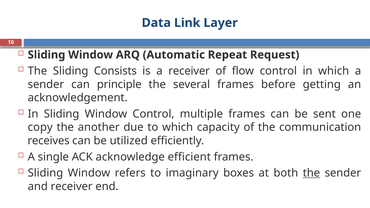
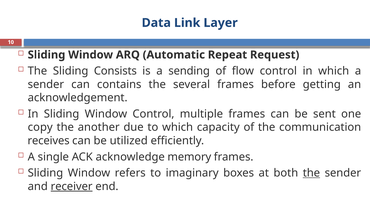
a receiver: receiver -> sending (189, 71)
principle: principle -> contains (119, 84)
efficient: efficient -> memory (189, 157)
receiver underline: none -> present (72, 186)
